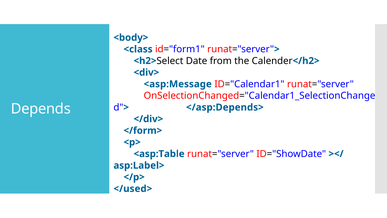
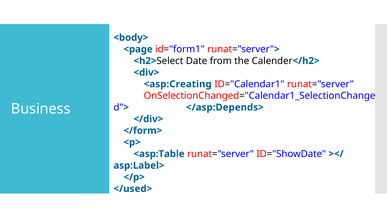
<class: <class -> <page (138, 49)
<asp:Message: <asp:Message -> <asp:Creating (178, 84)
Depends: Depends -> Business (41, 109)
